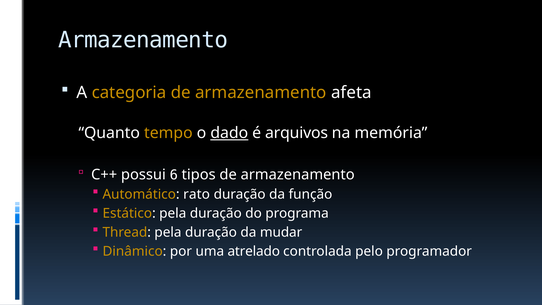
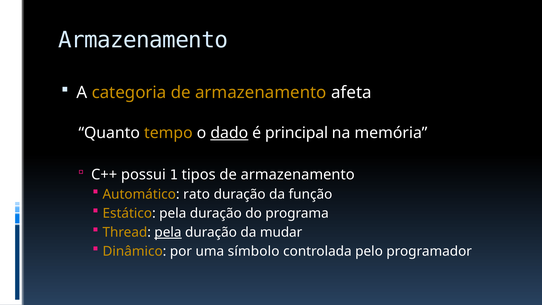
arquivos: arquivos -> principal (297, 133)
6: 6 -> 1 (174, 175)
pela underline: none -> present (168, 232)
atrelado: atrelado -> símbolo (254, 251)
